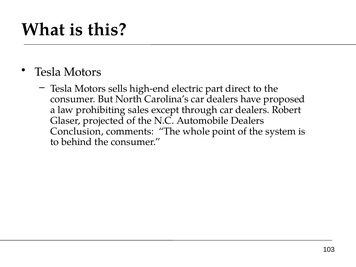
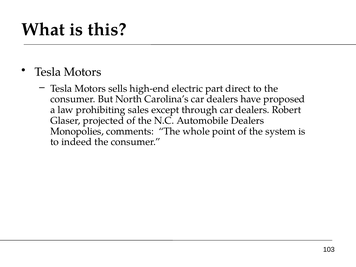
Conclusion: Conclusion -> Monopolies (77, 131)
behind: behind -> indeed (77, 142)
